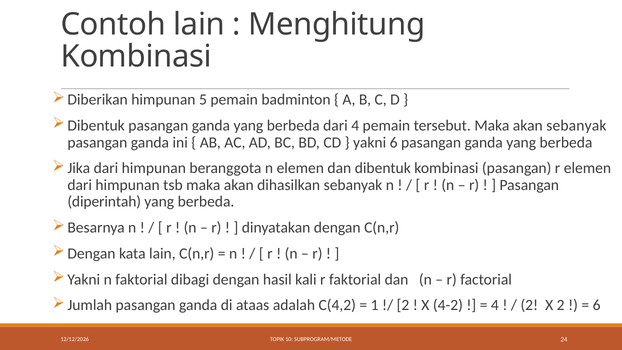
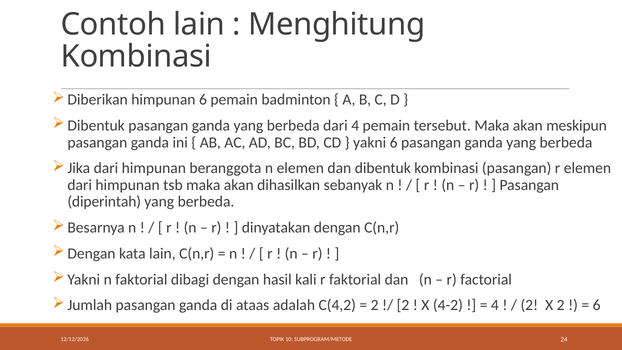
himpunan 5: 5 -> 6 (203, 100)
akan sebanyak: sebanyak -> meskipun (577, 126)
1: 1 -> 2 (375, 305)
